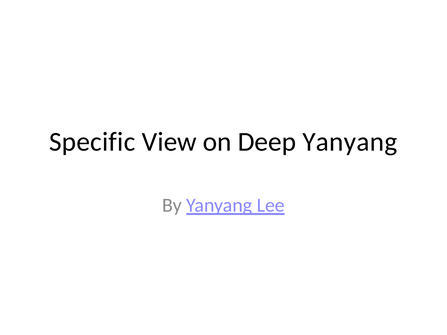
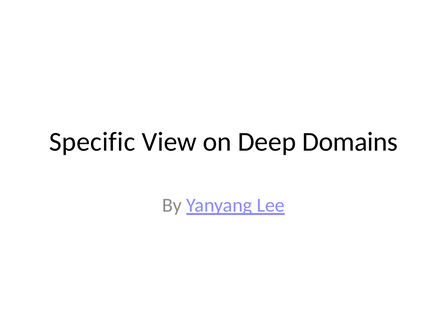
Deep Yanyang: Yanyang -> Domains (350, 142)
